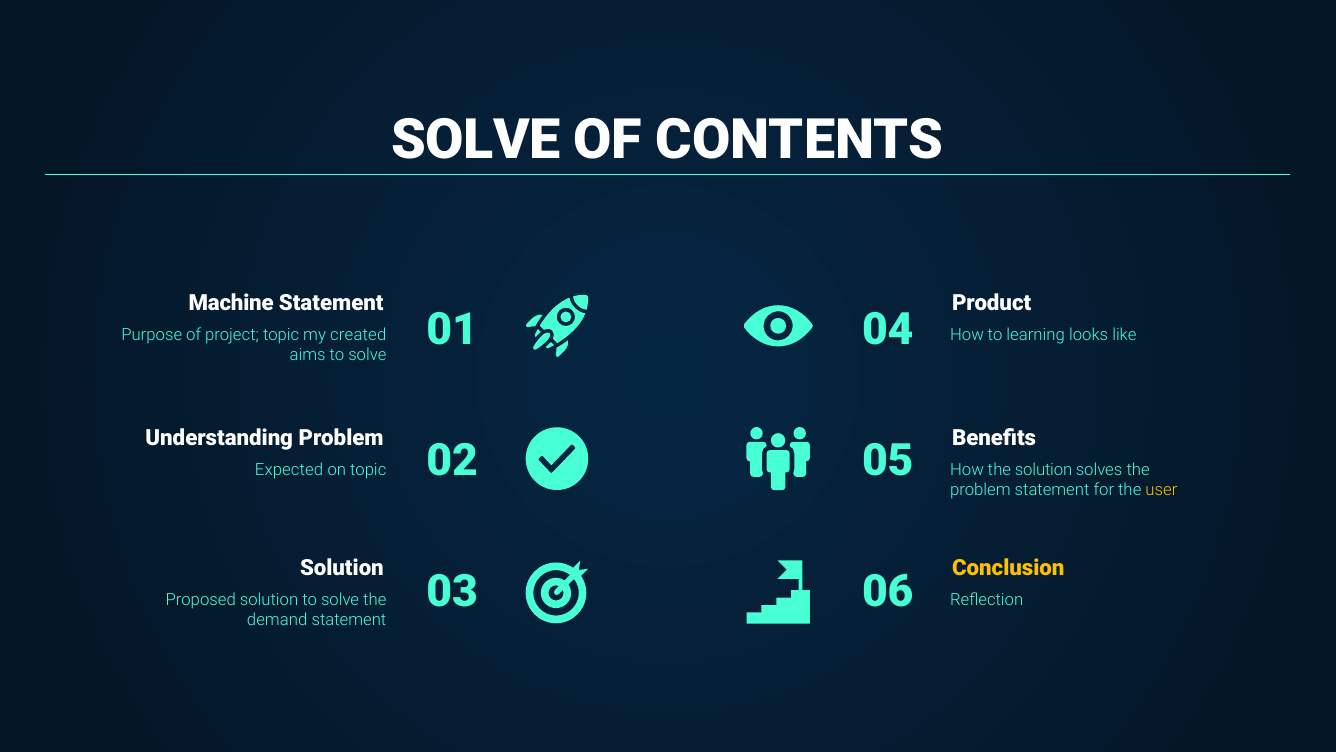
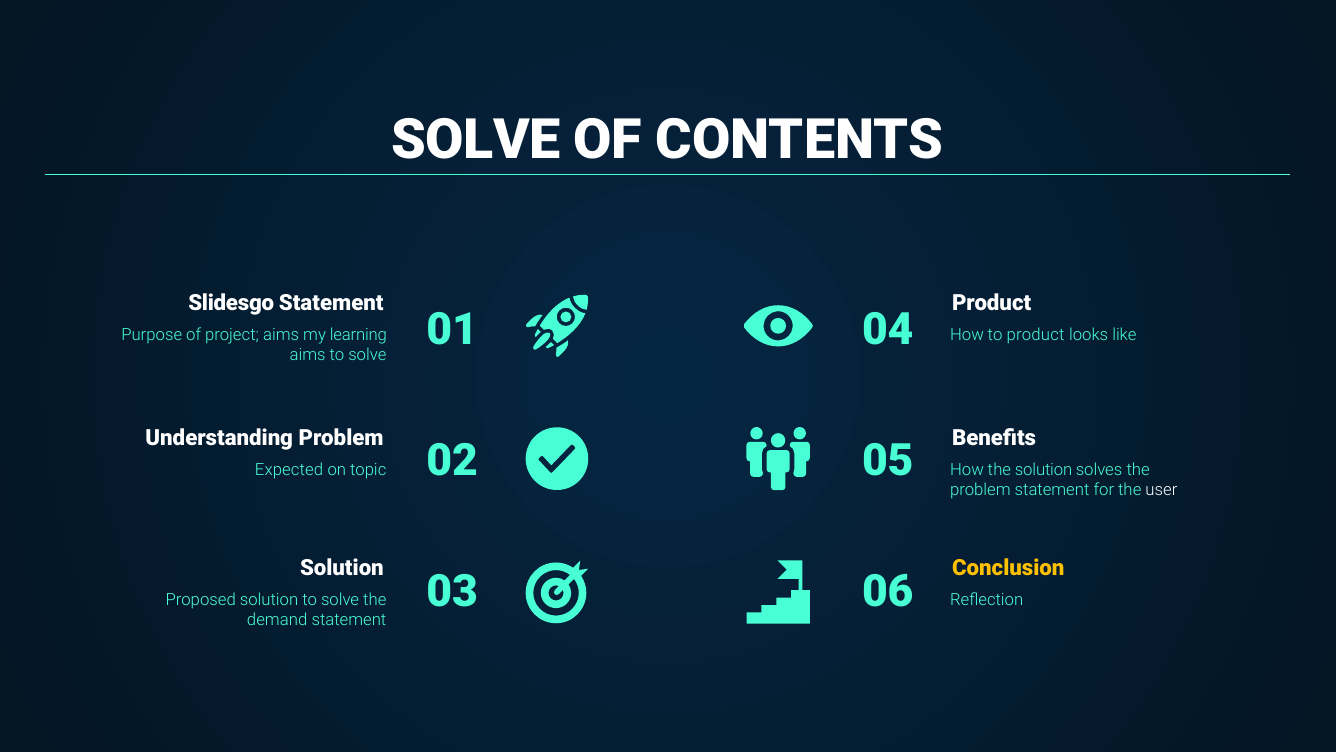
Machine: Machine -> Slidesgo (231, 303)
project topic: topic -> aims (281, 335)
created: created -> learning (358, 335)
to learning: learning -> product (1036, 335)
user colour: yellow -> white (1161, 490)
